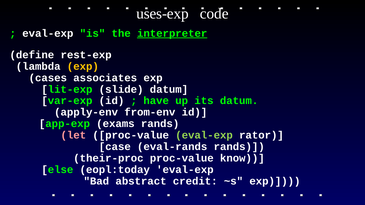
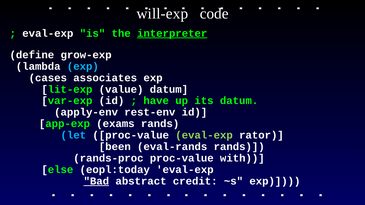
uses-exp: uses-exp -> will-exp (162, 14)
rest-exp: rest-exp -> grow-exp (86, 55)
exp colour: yellow -> light blue (83, 66)
slide: slide -> value (121, 89)
from-env: from-env -> rest-env (150, 112)
let colour: pink -> light blue (73, 135)
case: case -> been (115, 147)
their-proc: their-proc -> rands-proc (108, 158)
know: know -> with (242, 158)
Bad underline: none -> present (96, 181)
